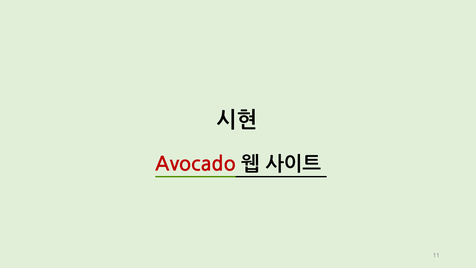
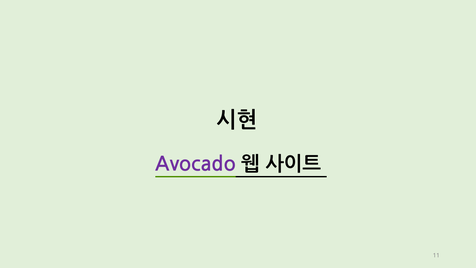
Avocado colour: red -> purple (195, 164)
